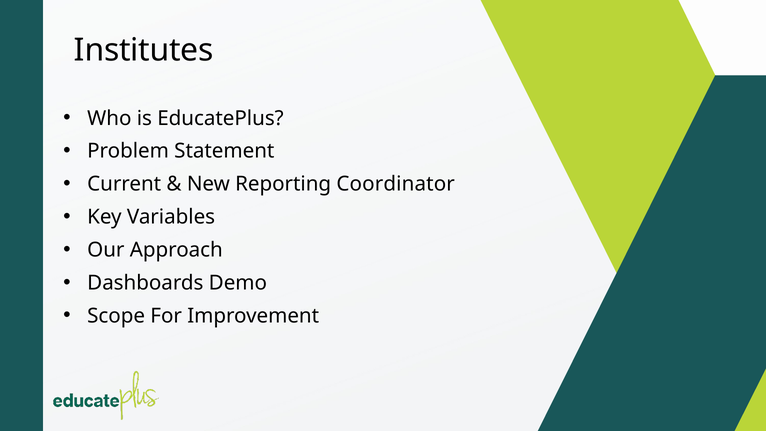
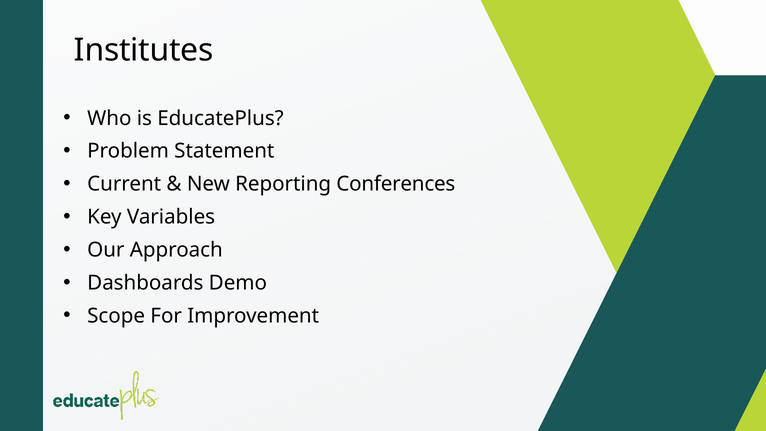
Coordinator: Coordinator -> Conferences (396, 184)
